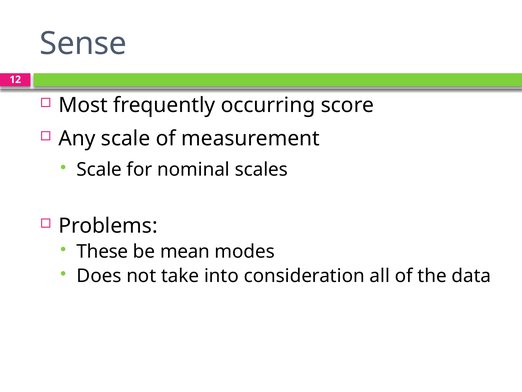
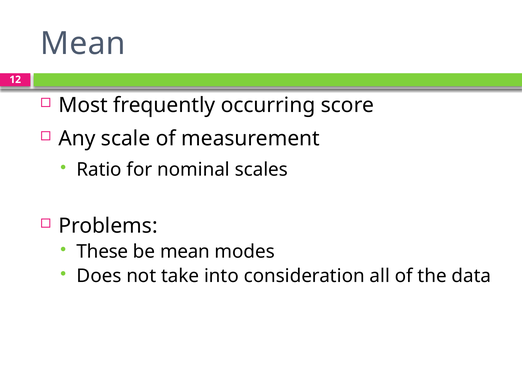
Sense: Sense -> Mean (83, 44)
Scale: Scale -> Ratio (99, 169)
